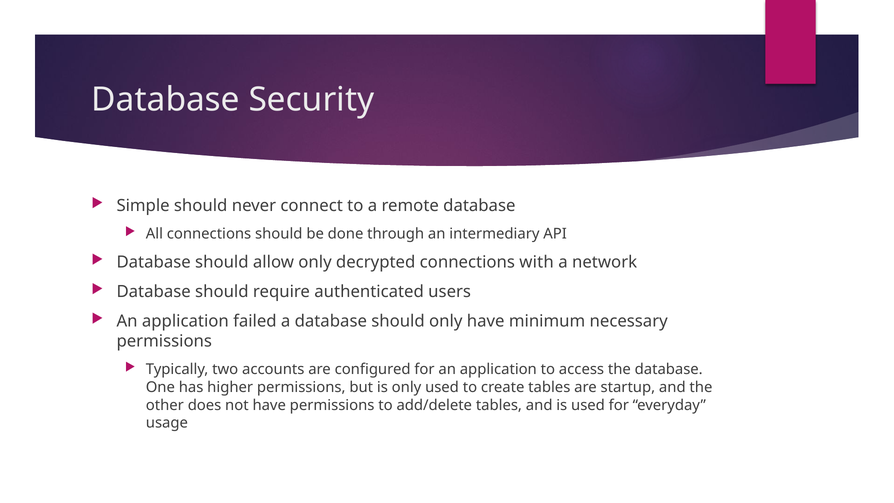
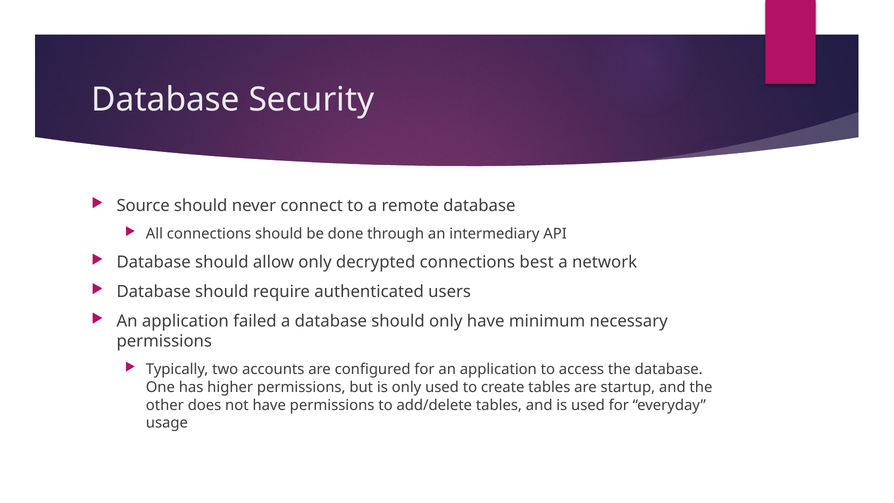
Simple: Simple -> Source (143, 205)
with: with -> best (537, 262)
